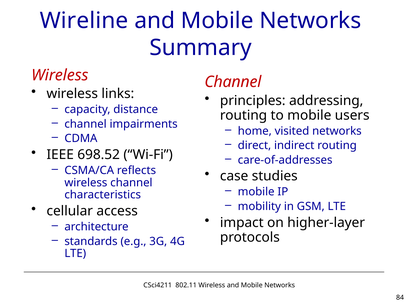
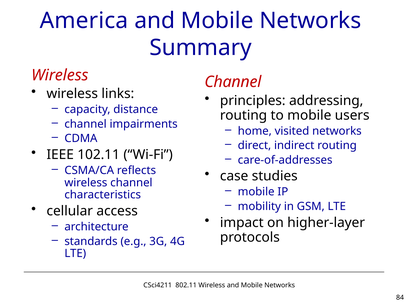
Wireline: Wireline -> America (84, 21)
698.52: 698.52 -> 102.11 (99, 155)
